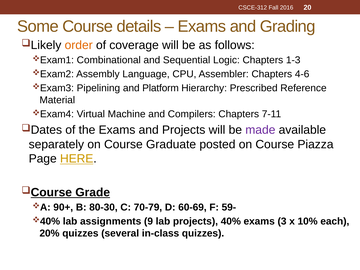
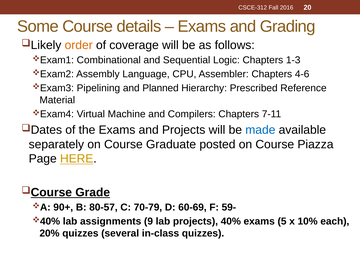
Platform: Platform -> Planned (161, 88)
made colour: purple -> blue (260, 130)
80-30: 80-30 -> 80-57 (103, 207)
3: 3 -> 5 (282, 221)
